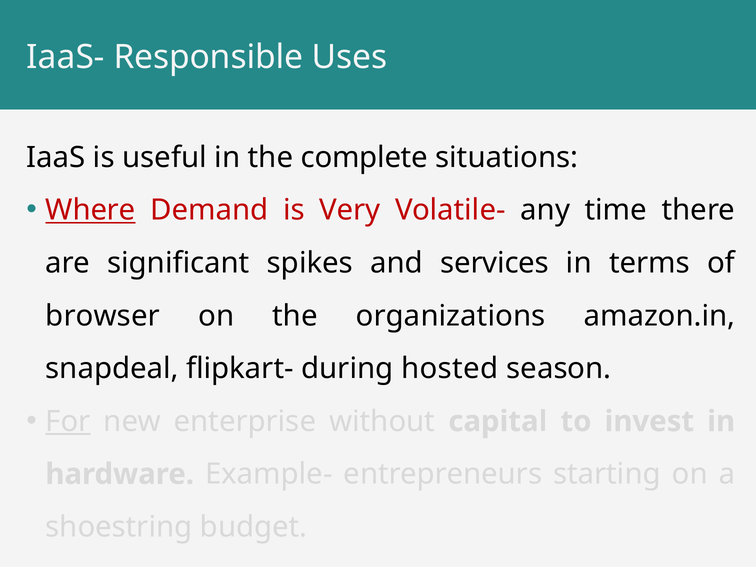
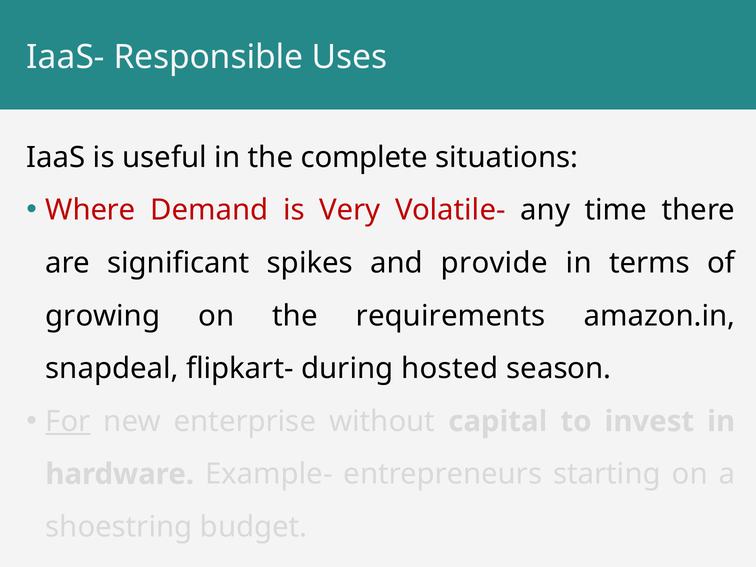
Where underline: present -> none (90, 210)
services: services -> provide (494, 263)
browser: browser -> growing (103, 316)
organizations: organizations -> requirements (451, 316)
